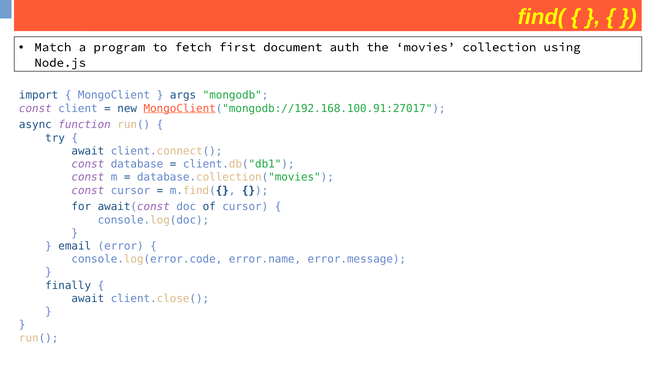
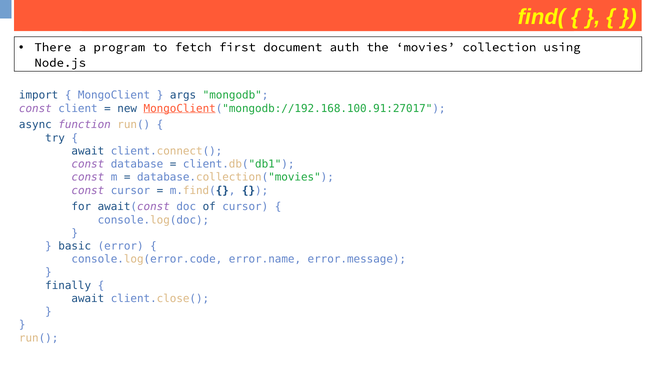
Match: Match -> There (53, 47)
email: email -> basic (75, 246)
